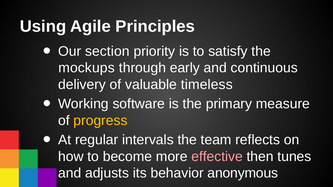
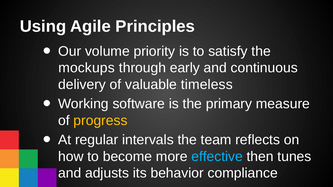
section: section -> volume (107, 51)
effective colour: pink -> light blue (217, 157)
anonymous: anonymous -> compliance (243, 173)
